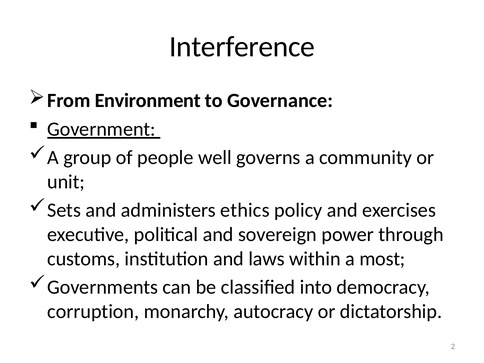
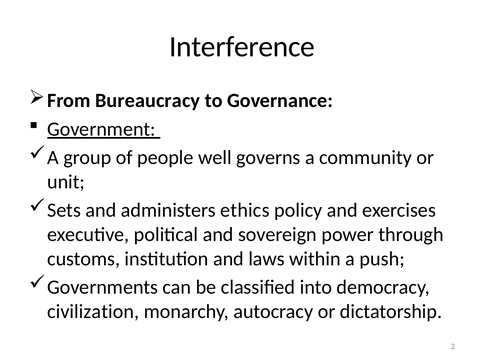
Environment: Environment -> Bureaucracy (148, 101)
most: most -> push (382, 259)
corruption: corruption -> civilization (93, 311)
